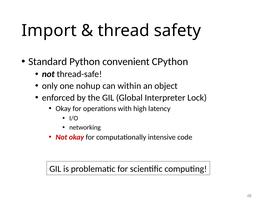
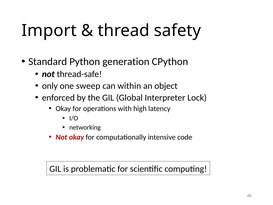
convenient: convenient -> generation (126, 62)
nohup: nohup -> sweep (88, 86)
